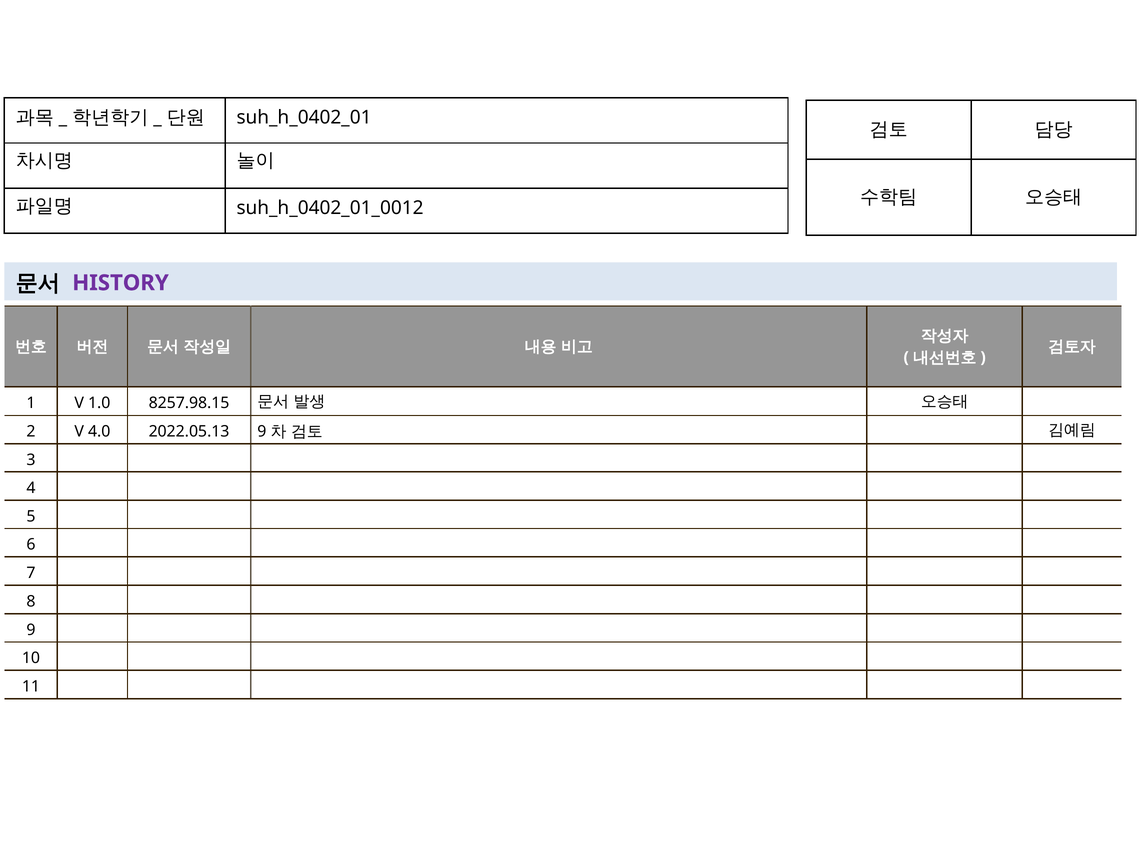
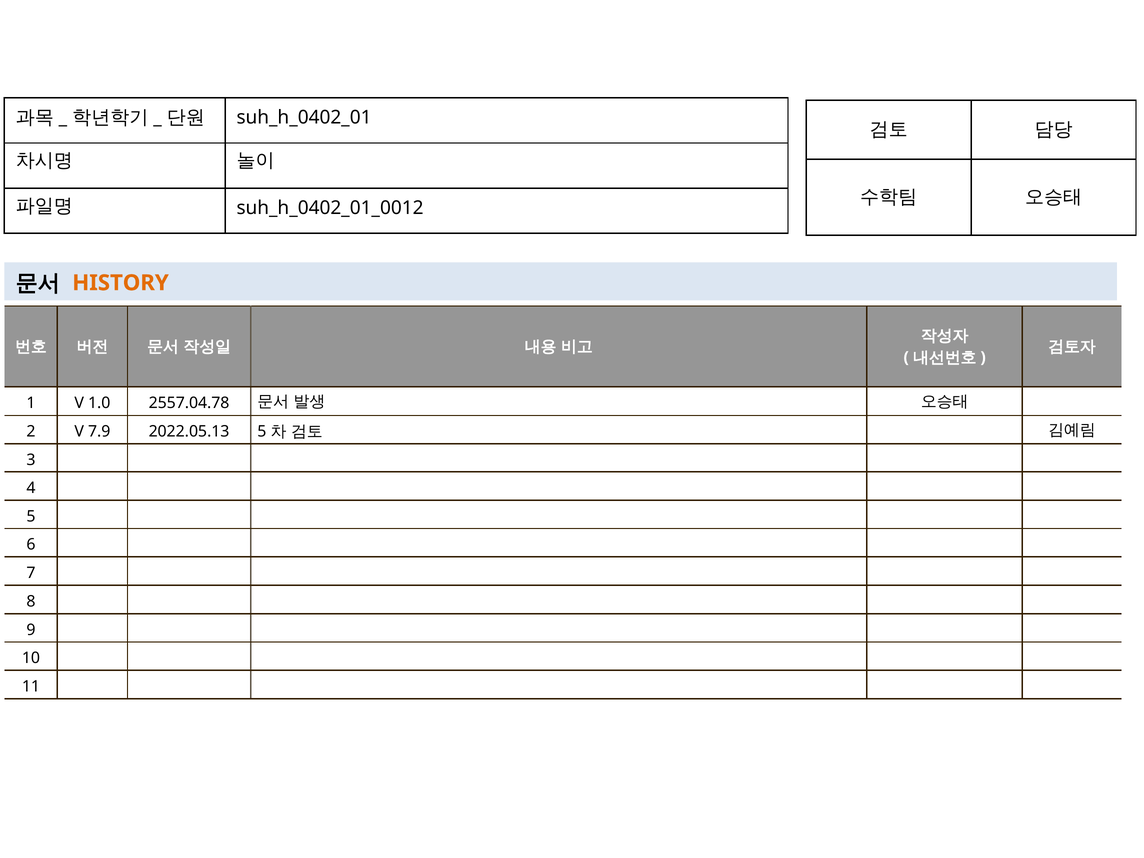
HISTORY colour: purple -> orange (121, 283)
8257.98.15: 8257.98.15 -> 2557.04.78 (189, 403)
4.0: 4.0 -> 7.9 (99, 432)
2022.05.13 9: 9 -> 5 (262, 432)
